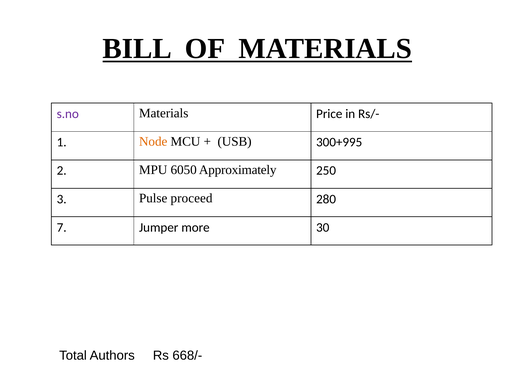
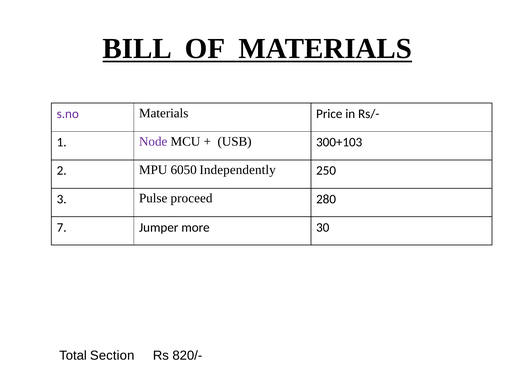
Node colour: orange -> purple (153, 142)
300+995: 300+995 -> 300+103 (339, 142)
Approximately: Approximately -> Independently (238, 170)
Authors: Authors -> Section (112, 356)
668/-: 668/- -> 820/- (187, 356)
